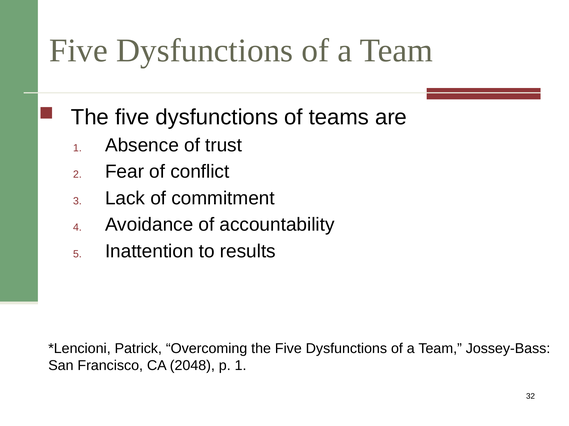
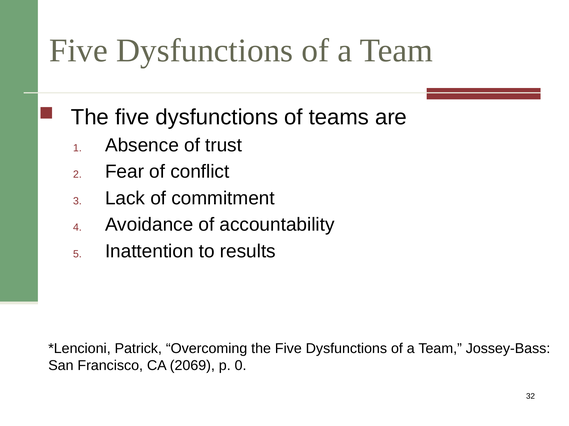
2048: 2048 -> 2069 (192, 366)
p 1: 1 -> 0 (241, 366)
